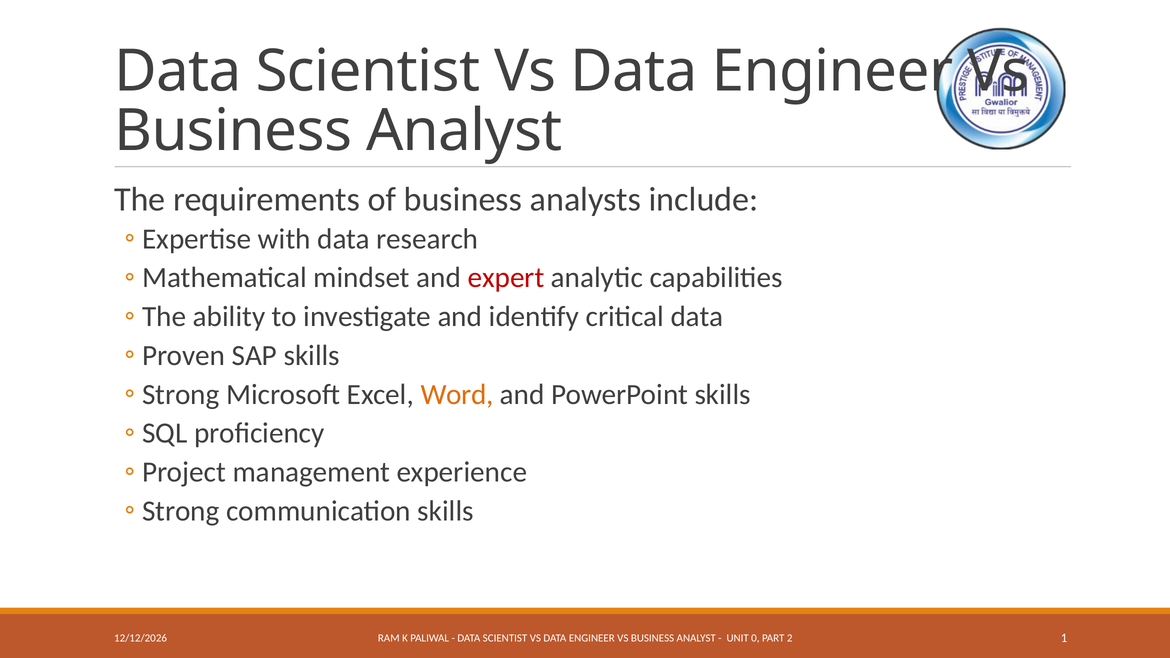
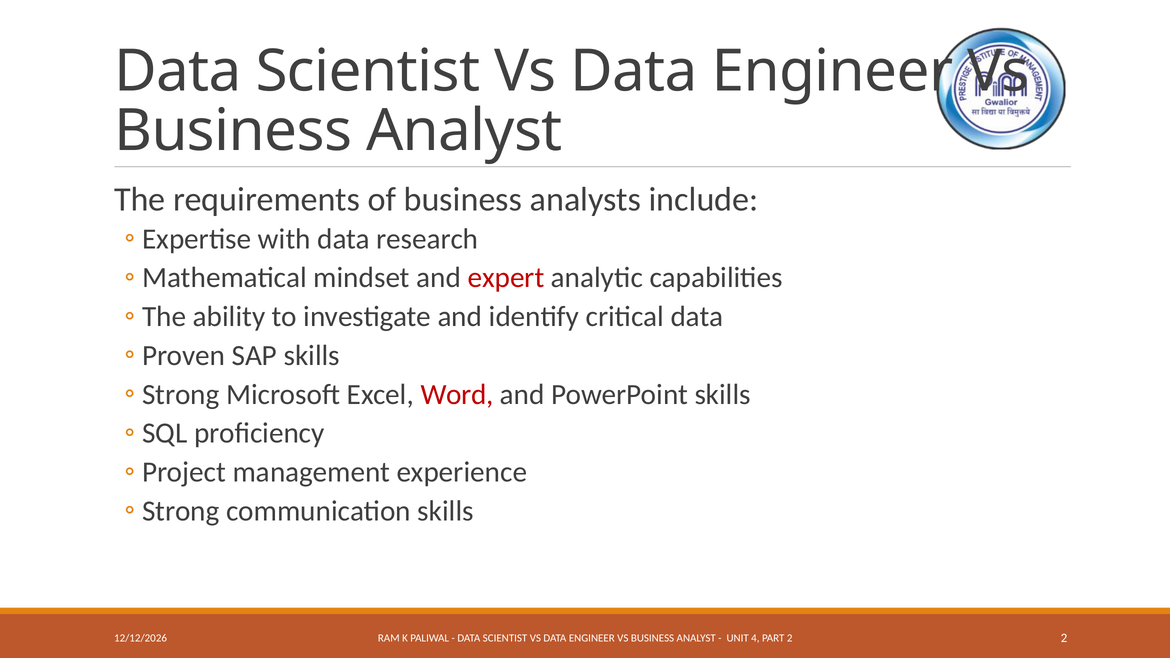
Word colour: orange -> red (457, 395)
0: 0 -> 4 (755, 638)
2 1: 1 -> 2 (1064, 638)
